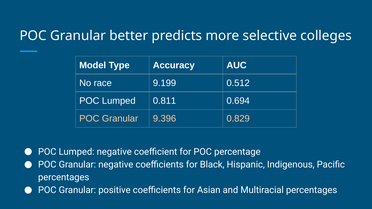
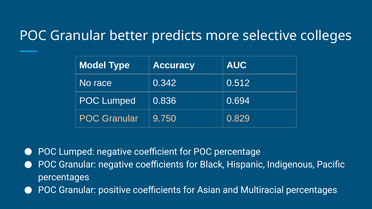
9.199: 9.199 -> 0.342 (164, 83)
0.811: 0.811 -> 0.836 (164, 101)
9.396: 9.396 -> 9.750 (164, 119)
